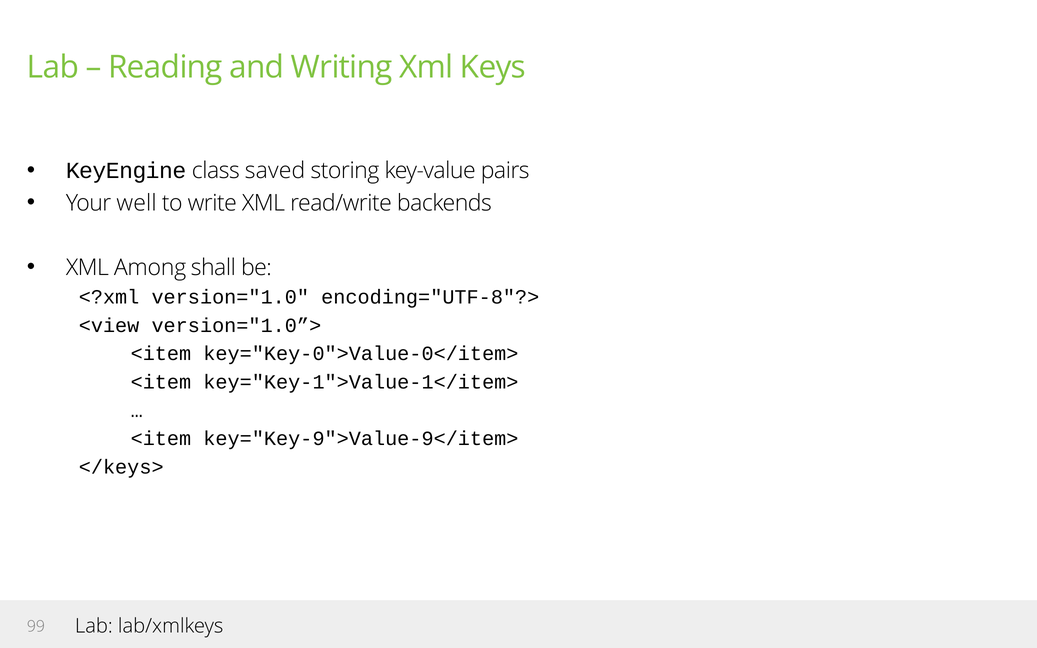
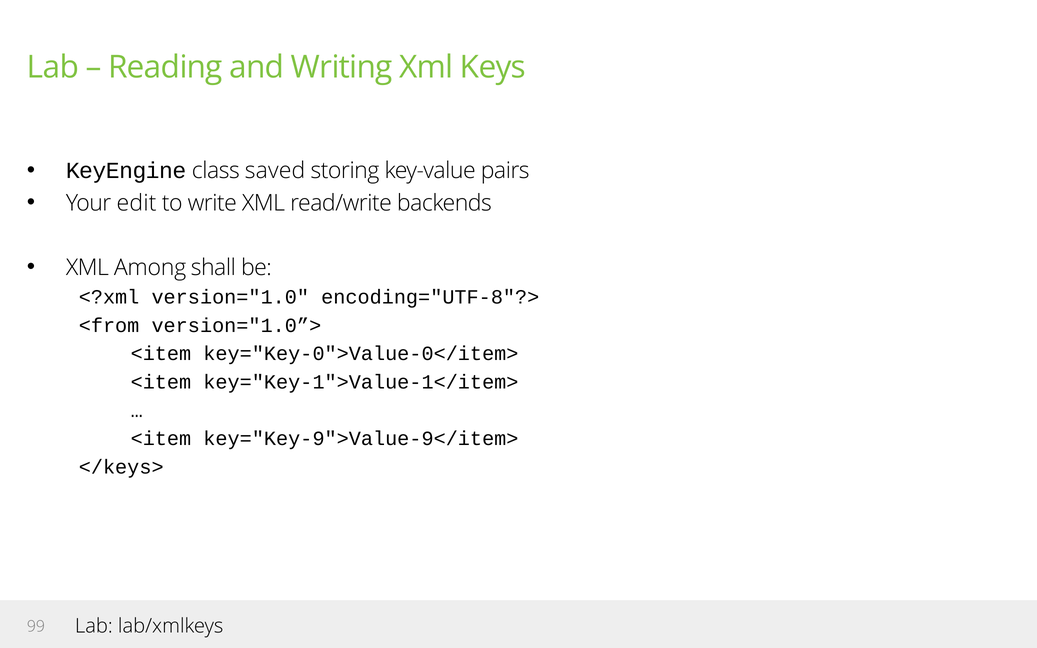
well: well -> edit (137, 203)
<view: <view -> <from (109, 326)
